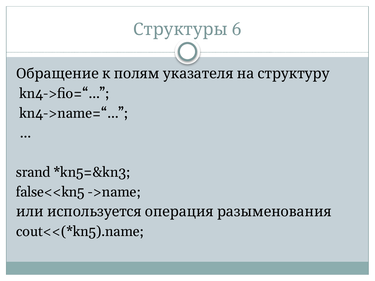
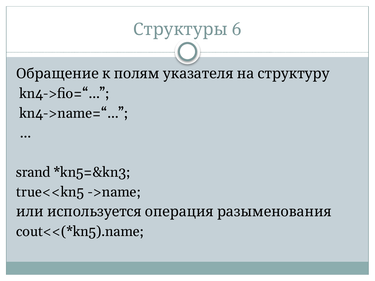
false<<kn5: false<<kn5 -> true<<kn5 (50, 192)
